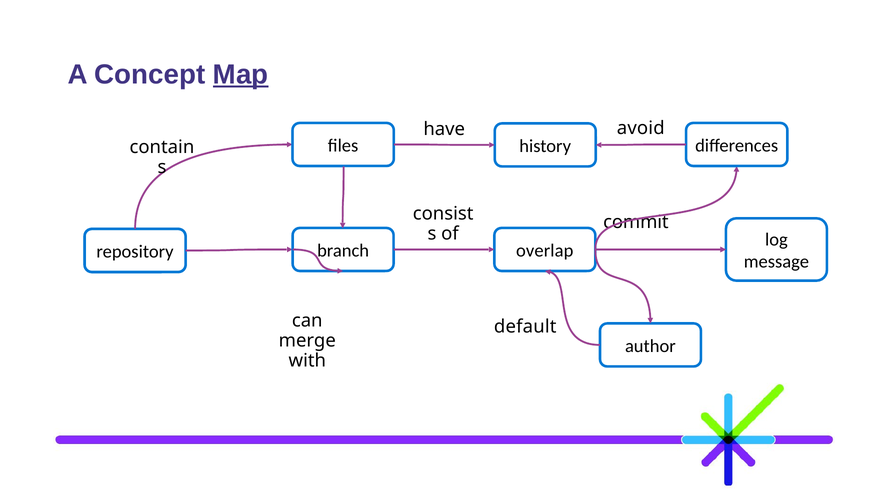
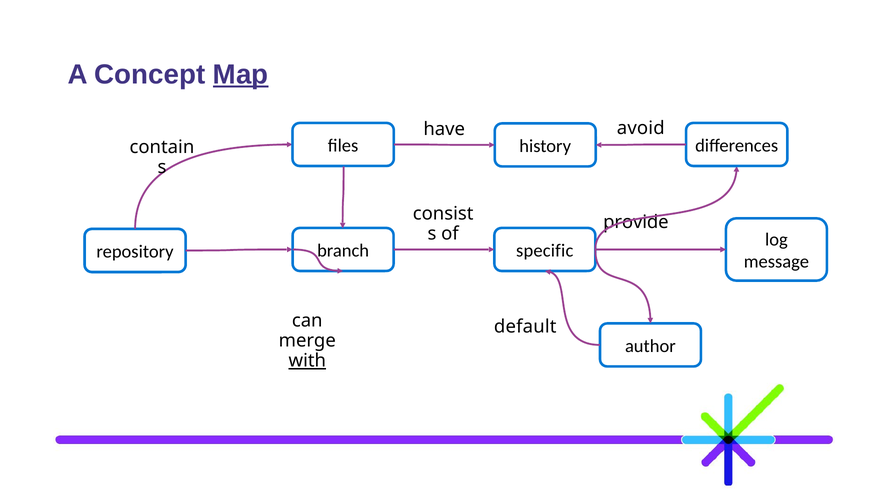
commit: commit -> provide (636, 223)
overlap: overlap -> specific (545, 251)
with underline: none -> present (307, 361)
